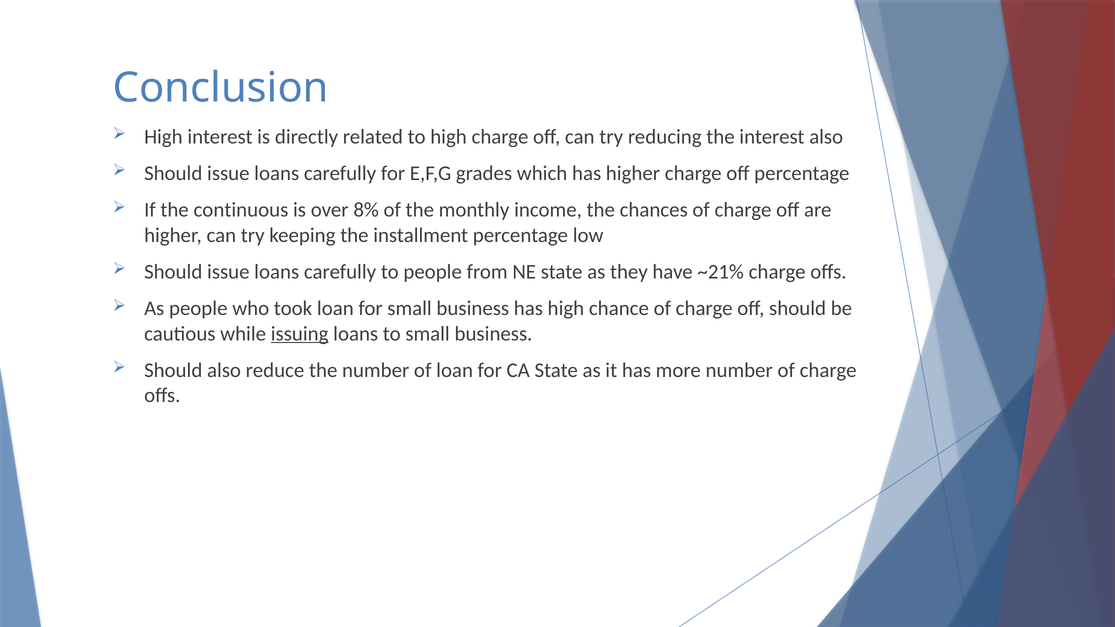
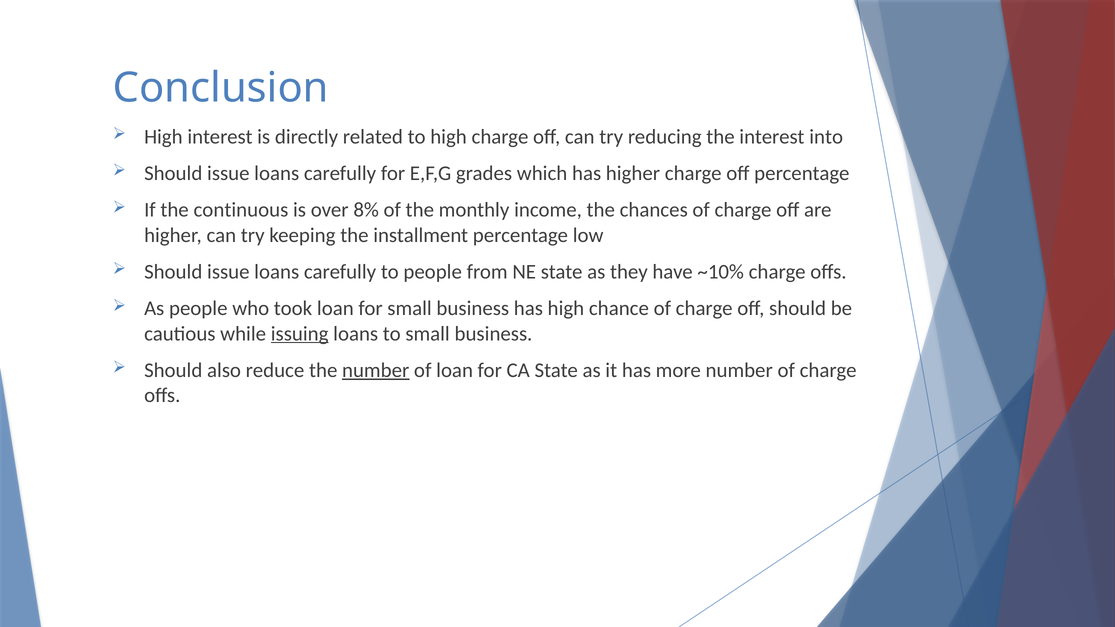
interest also: also -> into (826, 137)
~21%: ~21% -> ~10% (721, 272)
number underline: none -> present (376, 370)
